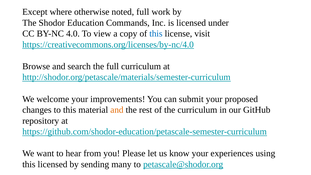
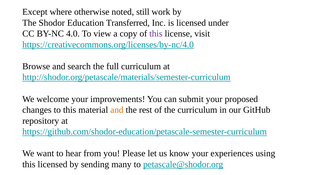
noted full: full -> still (143, 12)
Commands: Commands -> Transferred (128, 23)
this colour: blue -> purple (156, 34)
